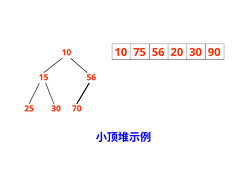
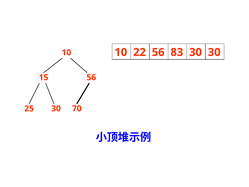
75: 75 -> 22 (140, 52)
20: 20 -> 83 (177, 52)
30 90: 90 -> 30 (214, 52)
